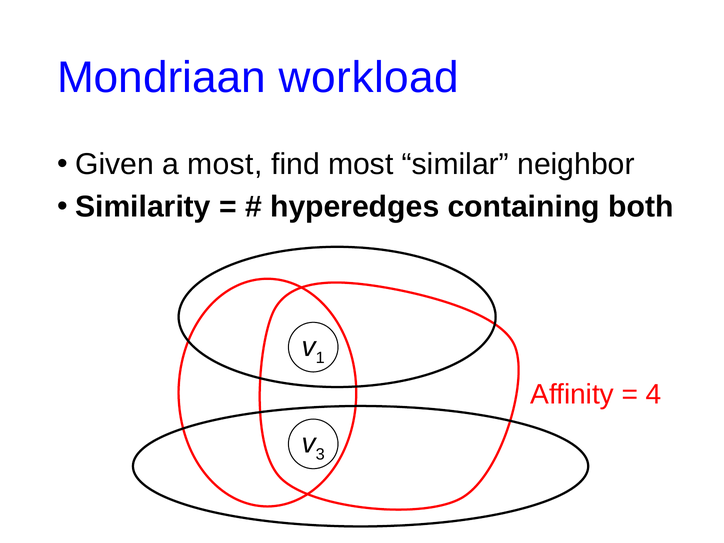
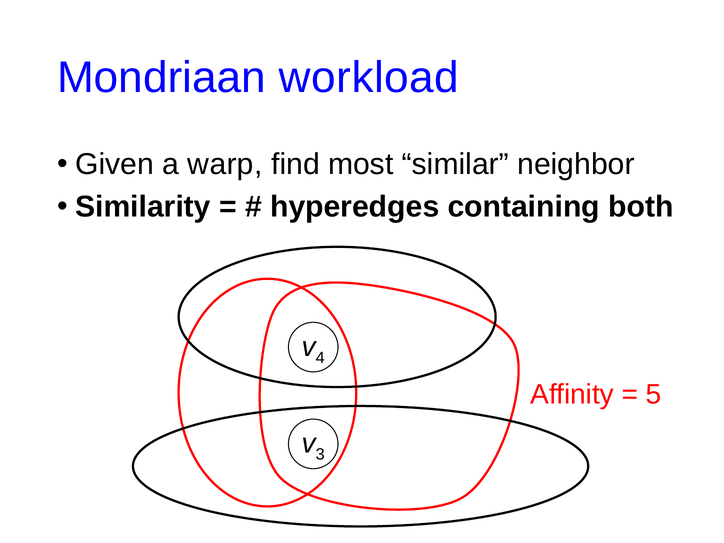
a most: most -> warp (225, 164)
1: 1 -> 4 (320, 358)
4: 4 -> 5 (654, 394)
